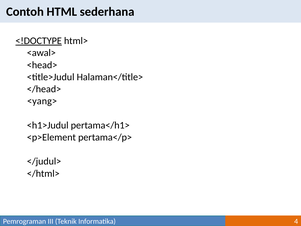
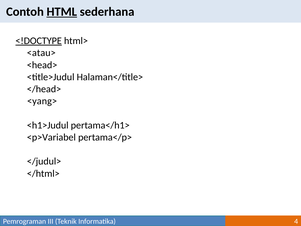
HTML underline: none -> present (62, 12)
<awal>: <awal> -> <atau> (41, 53)
<p>Element: <p>Element -> <p>Variabel (51, 137)
